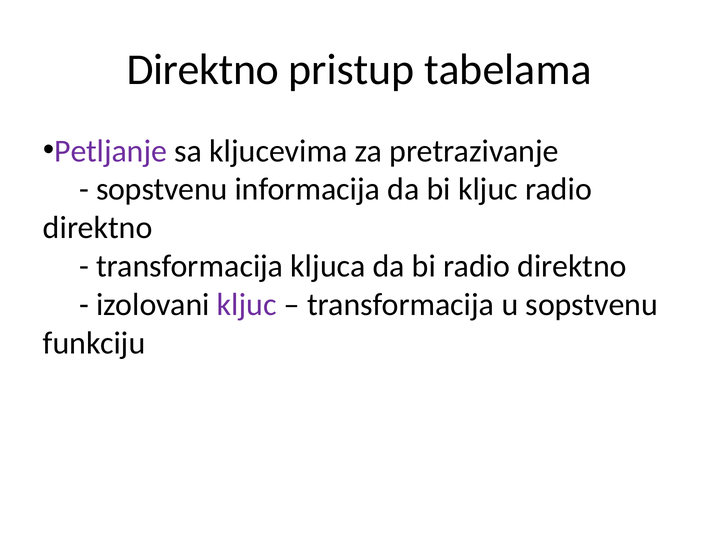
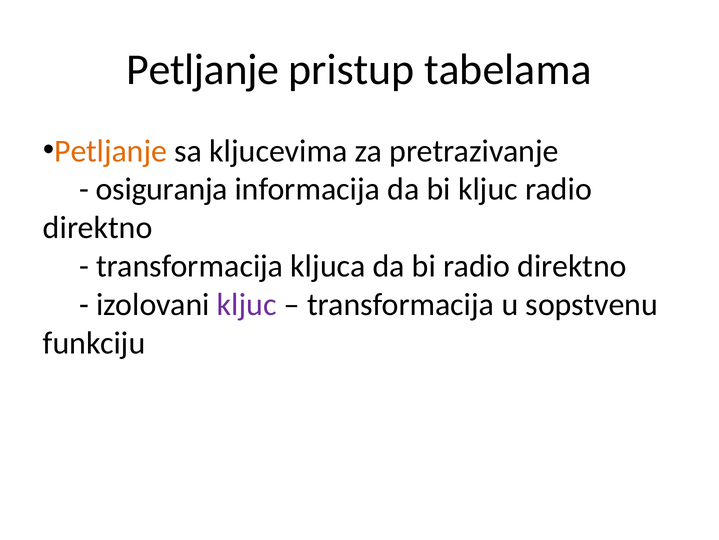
Direktno: Direktno -> Petljanje (203, 70)
Petljanje colour: purple -> orange (111, 151)
sopstvenu: sopstvenu -> osiguranja (162, 189)
